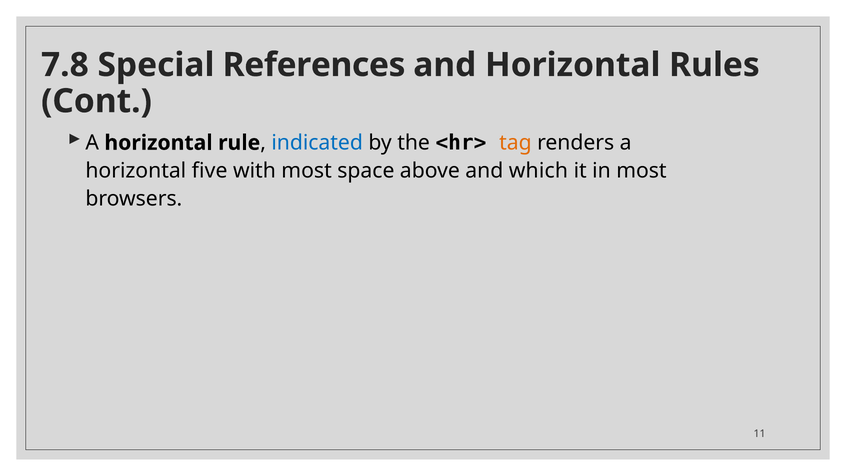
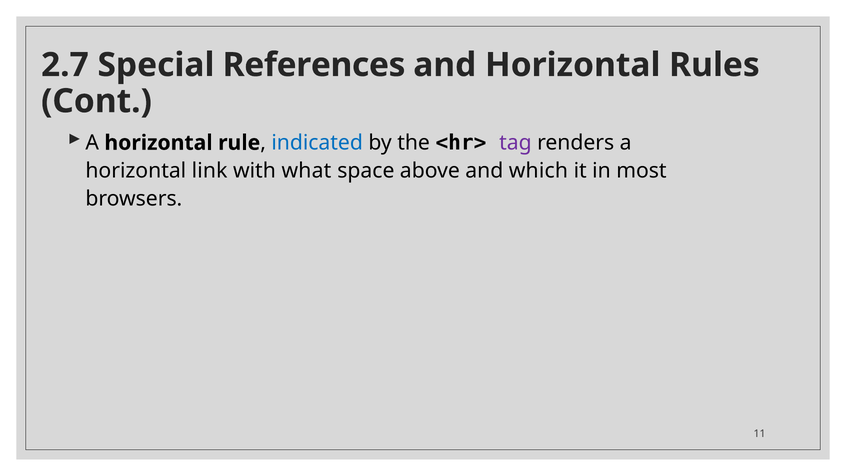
7.8: 7.8 -> 2.7 (65, 65)
tag colour: orange -> purple (515, 143)
five: five -> link (210, 171)
with most: most -> what (306, 171)
